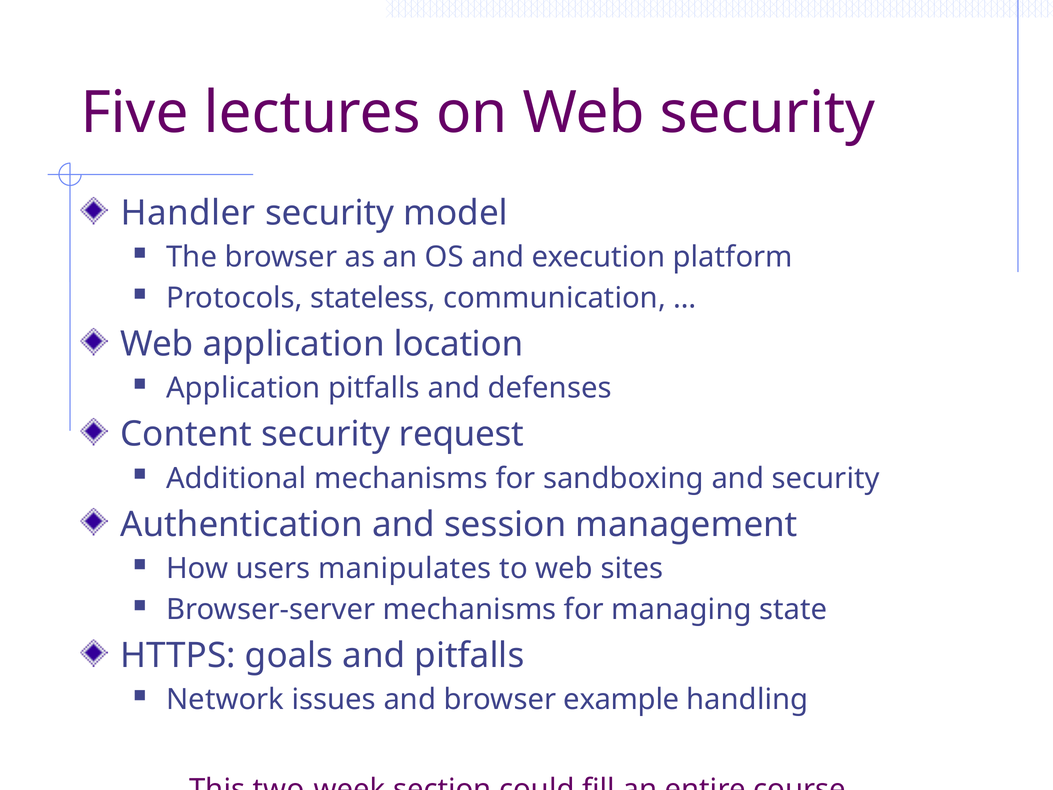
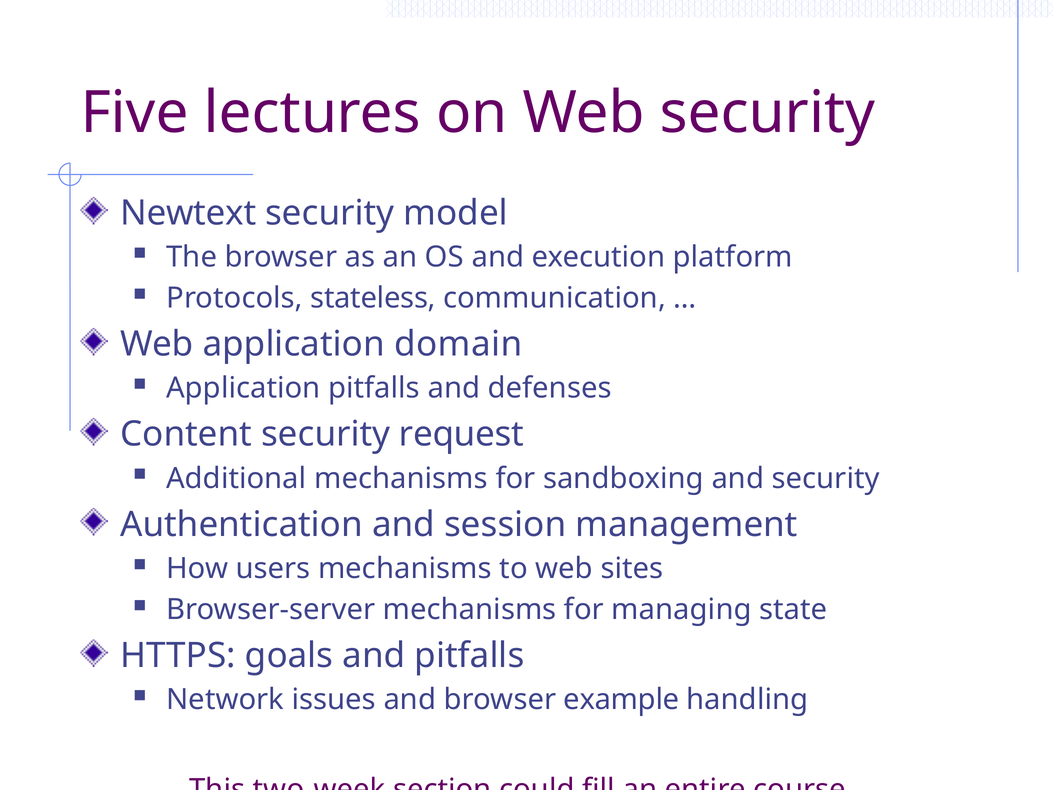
Handler: Handler -> Newtext (188, 213)
location: location -> domain (458, 344)
users manipulates: manipulates -> mechanisms (405, 568)
